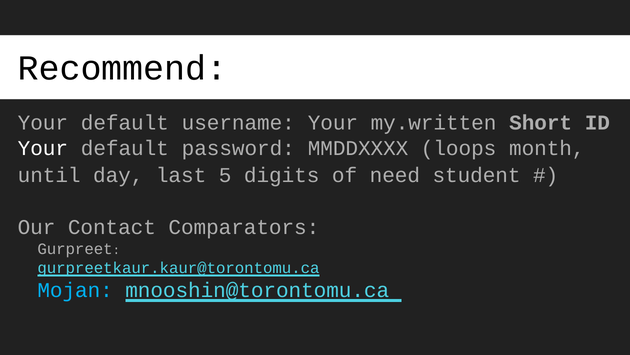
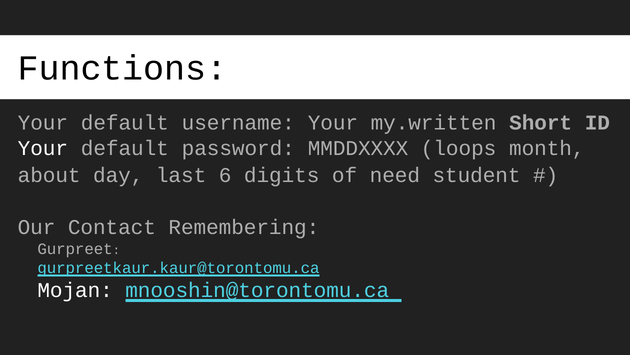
Recommend: Recommend -> Functions (122, 68)
until: until -> about (49, 175)
5: 5 -> 6 (225, 175)
Comparators: Comparators -> Remembering (244, 227)
Mojan colour: light blue -> white (75, 290)
